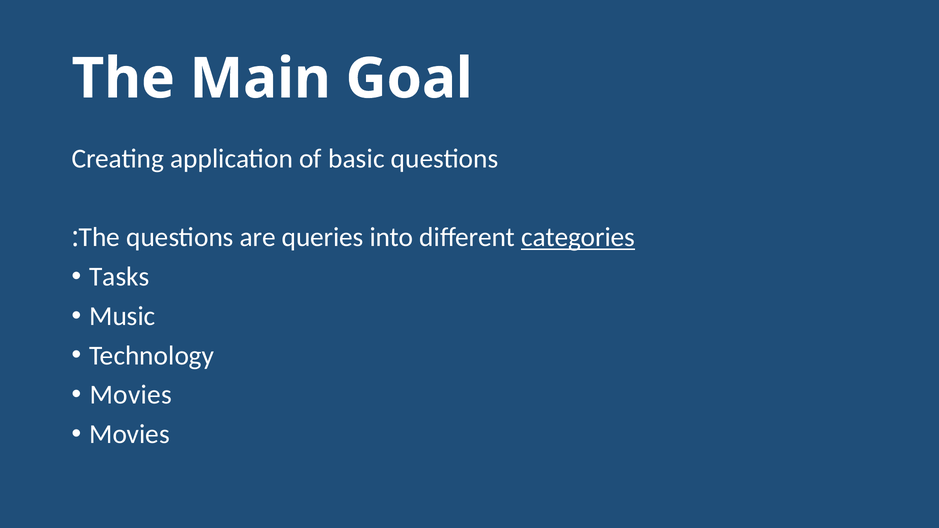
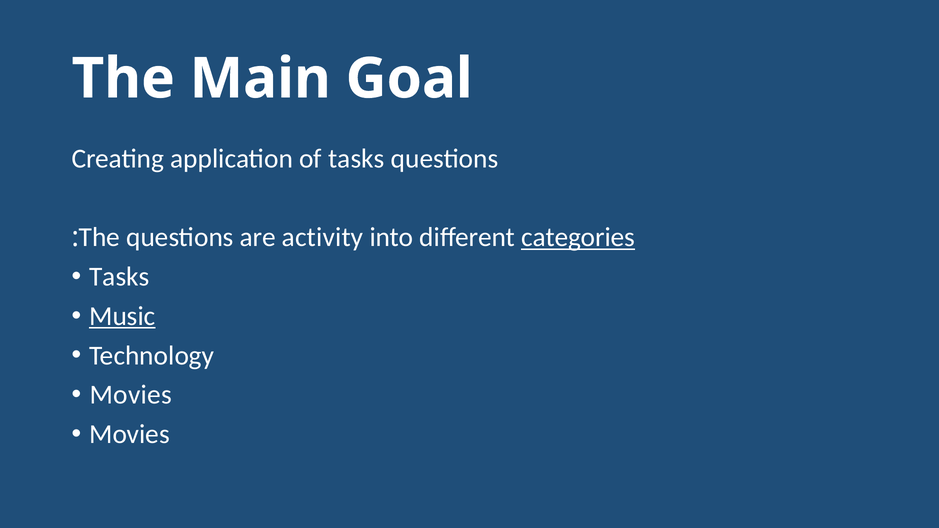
of basic: basic -> tasks (356, 159)
queries: queries -> activity (323, 238)
Music underline: none -> present (122, 316)
